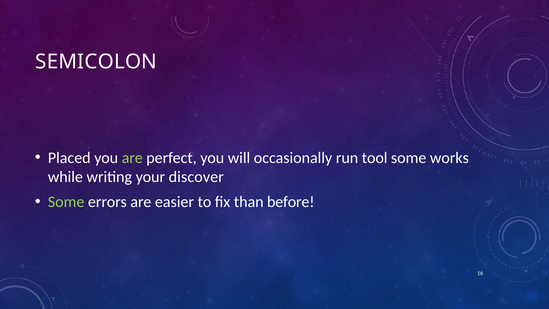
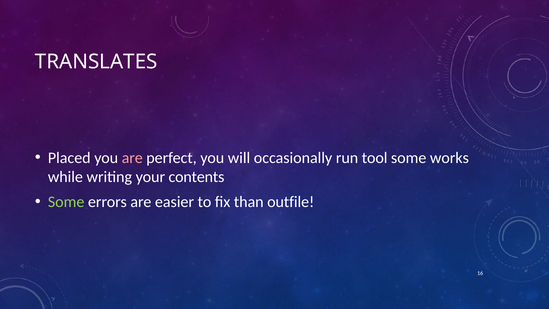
SEMICOLON: SEMICOLON -> TRANSLATES (96, 62)
are colour: light green -> pink (132, 158)
discover: discover -> contents (196, 177)
before: before -> outfile (291, 202)
